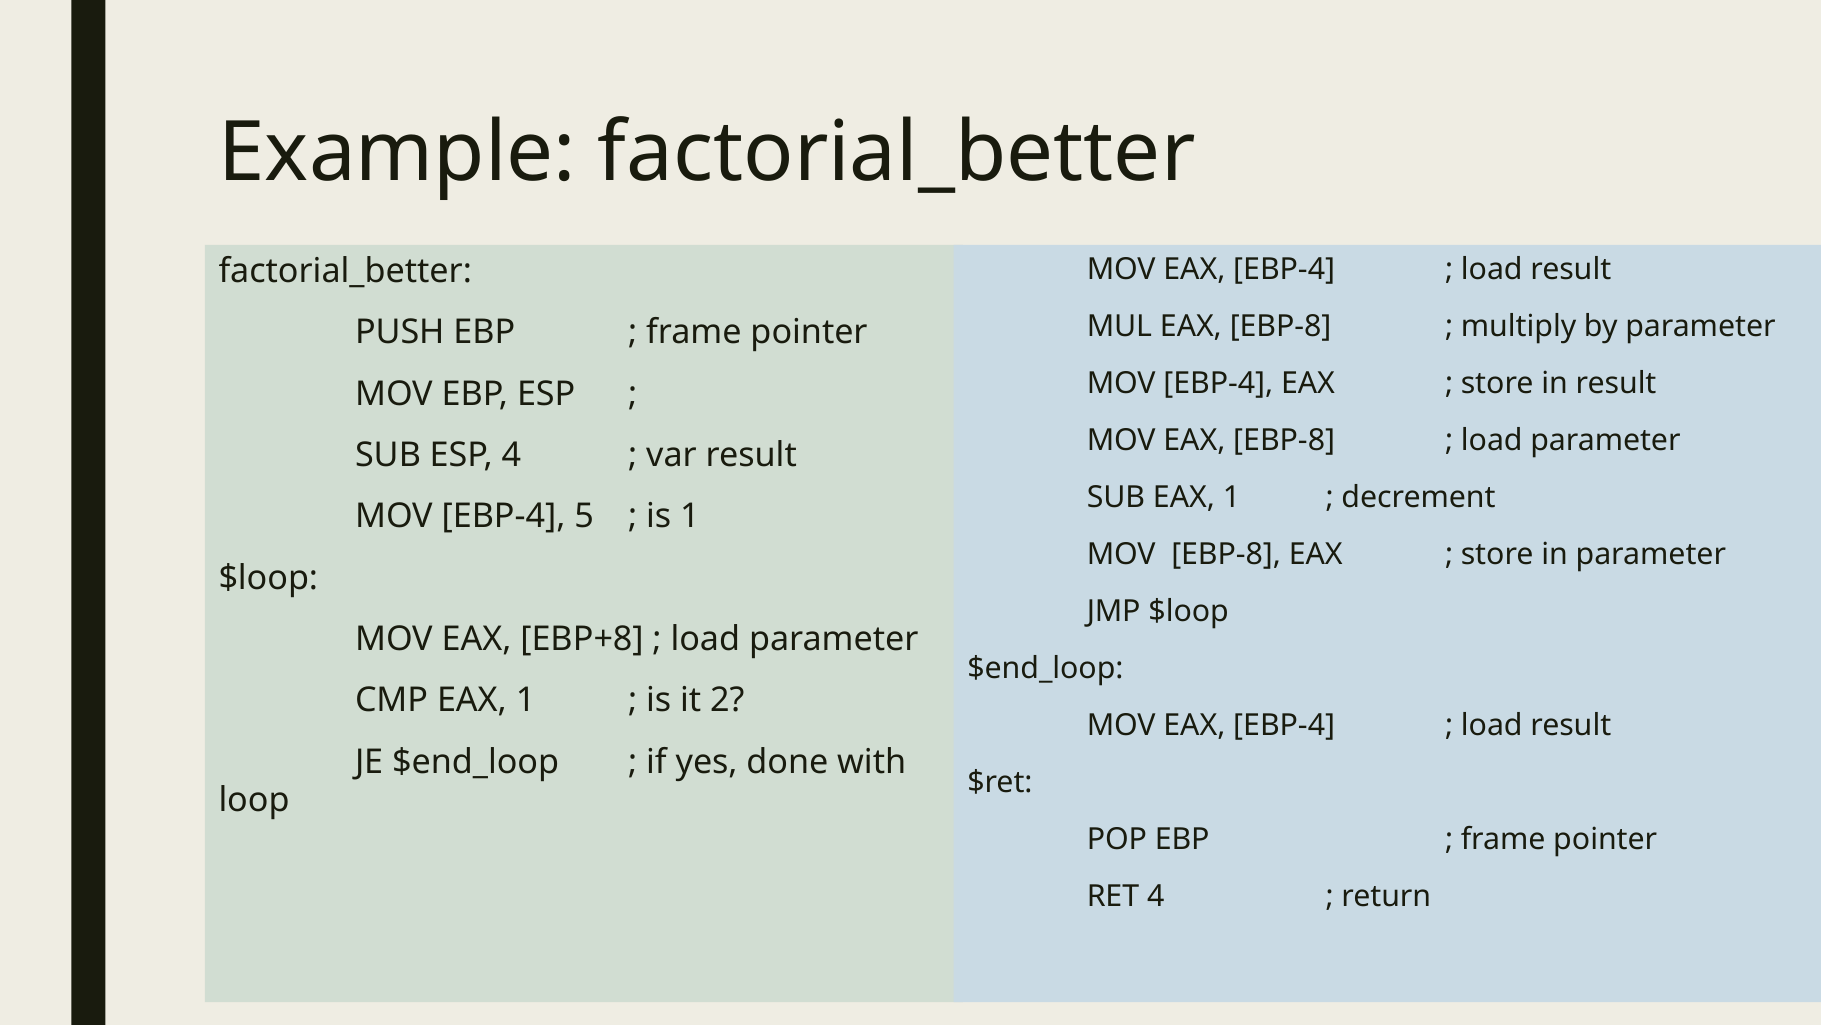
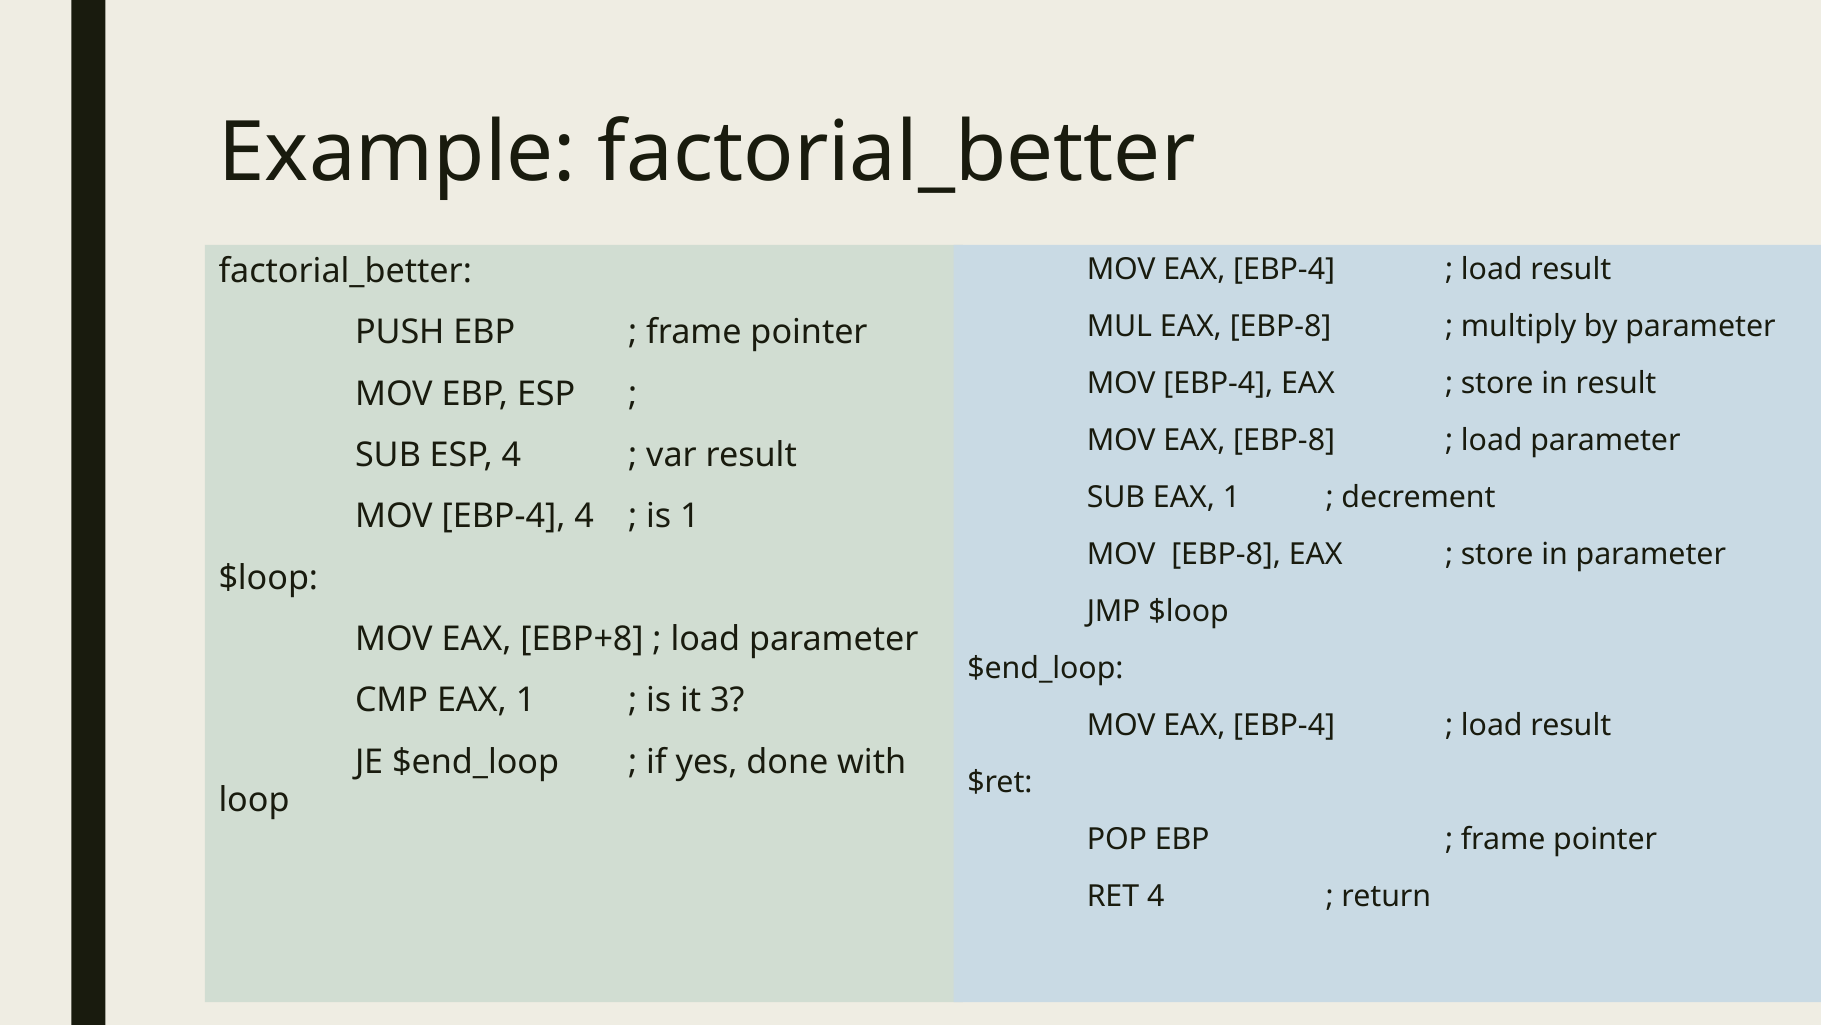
EBP-4 5: 5 -> 4 (584, 516)
2: 2 -> 3 (727, 700)
